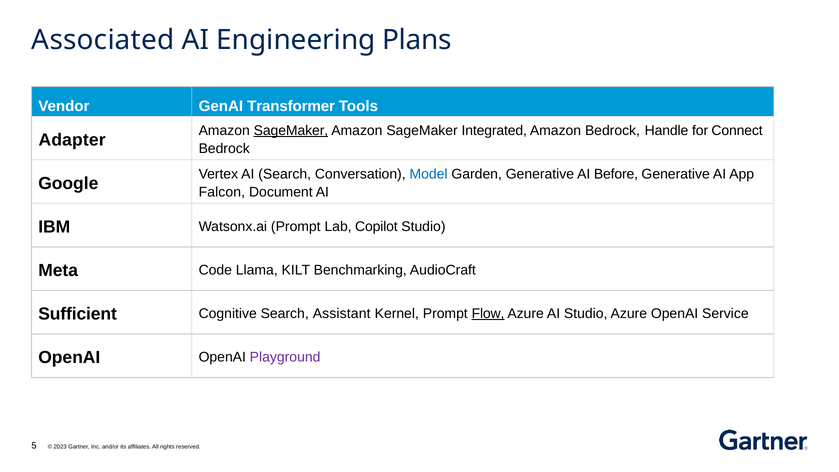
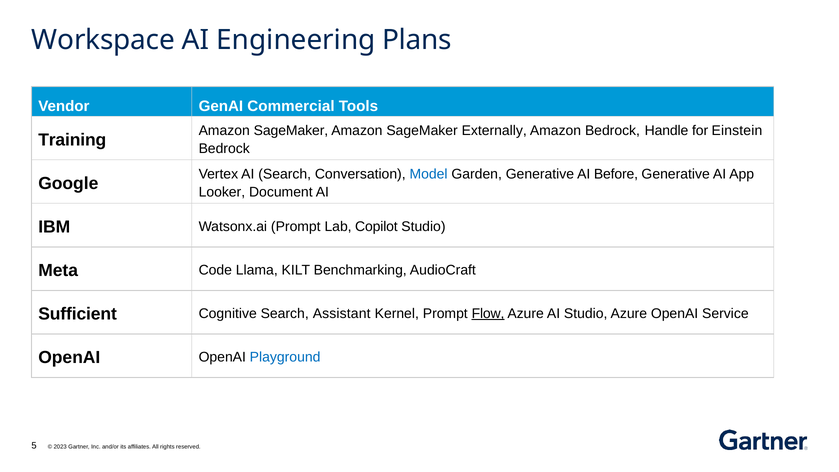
Associated: Associated -> Workspace (103, 40)
Transformer: Transformer -> Commercial (291, 106)
SageMaker underline: present -> none (291, 131)
Integrated: Integrated -> Externally (494, 131)
Connect: Connect -> Einstein (737, 131)
Adapter: Adapter -> Training (72, 140)
Falcon: Falcon -> Looker (222, 192)
Playground colour: purple -> blue (285, 357)
